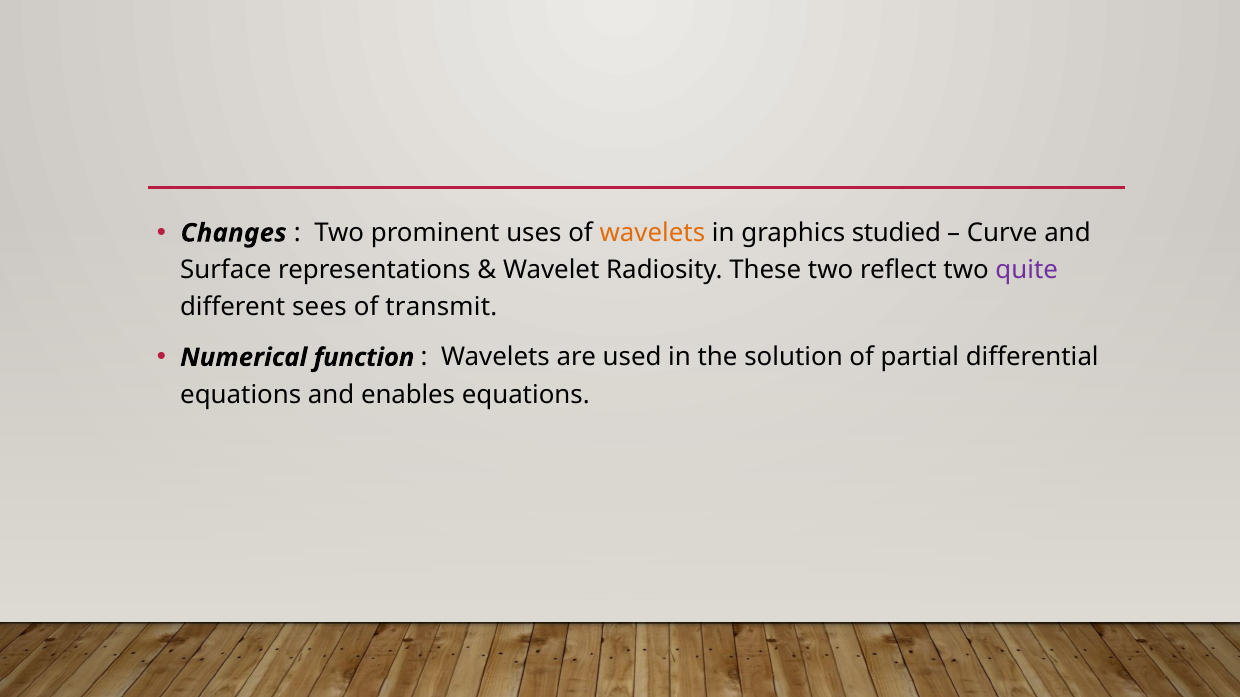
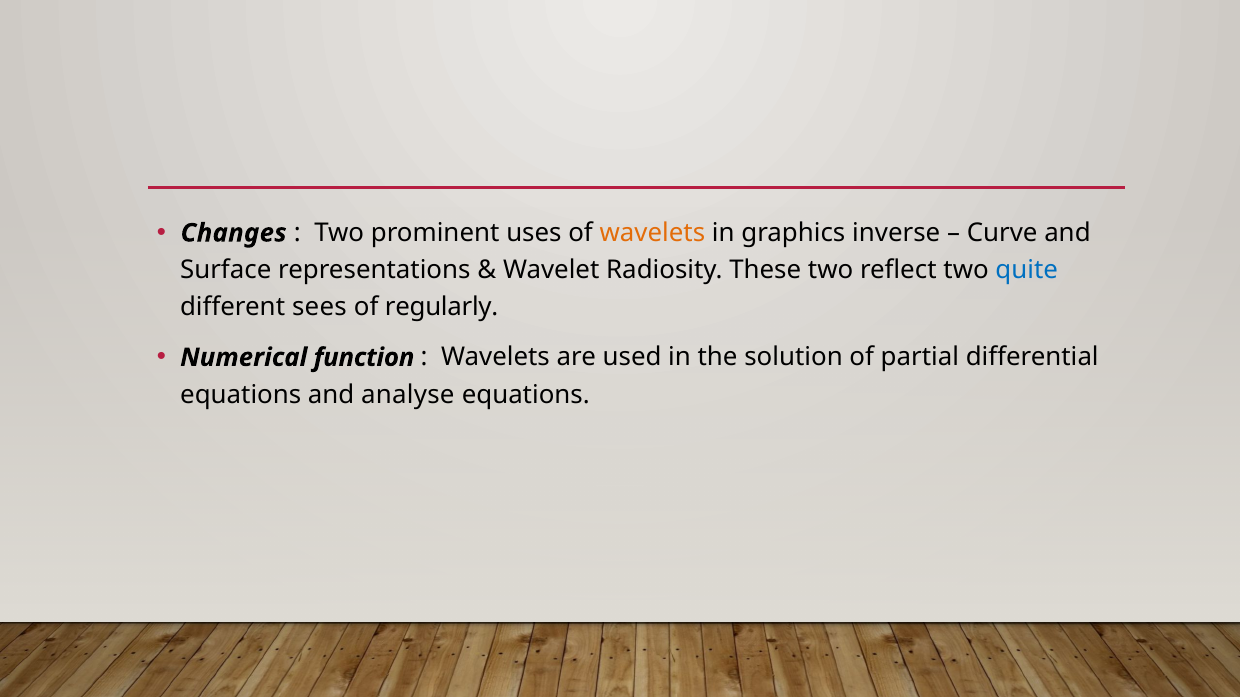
studied: studied -> inverse (896, 233)
quite colour: purple -> blue (1027, 270)
transmit: transmit -> regularly (442, 308)
enables: enables -> analyse (408, 395)
